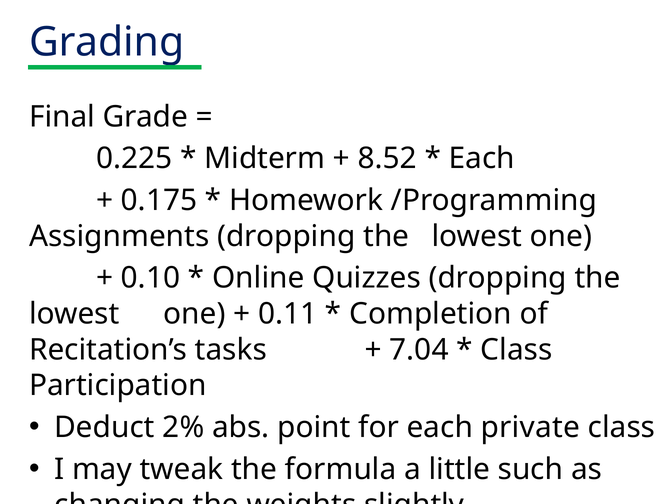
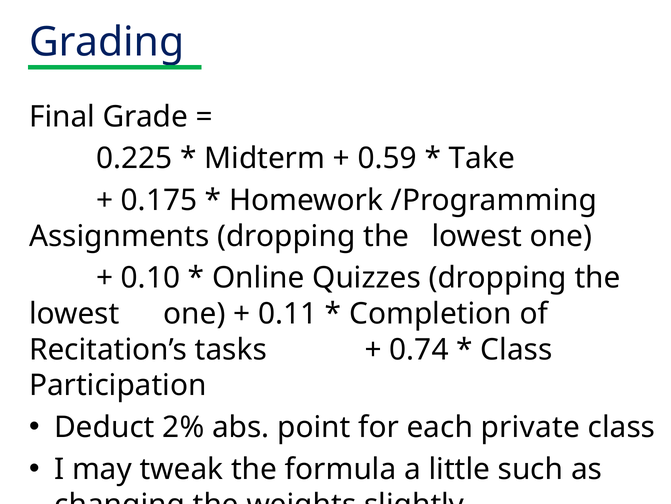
8.52: 8.52 -> 0.59 (387, 158)
Each: Each -> Take (482, 158)
7.04: 7.04 -> 0.74 (419, 349)
